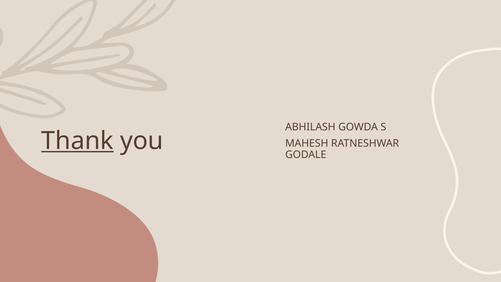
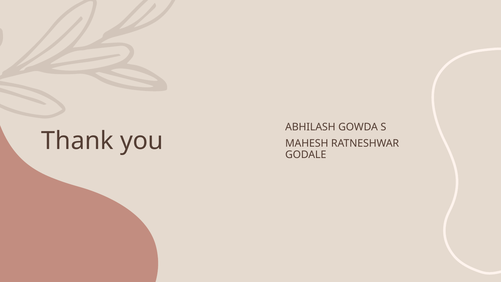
Thank underline: present -> none (77, 141)
